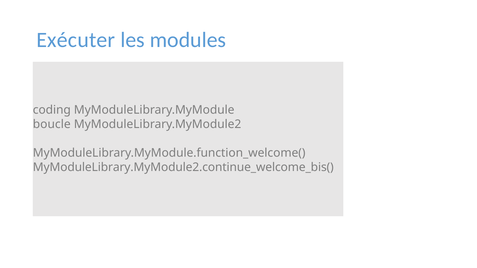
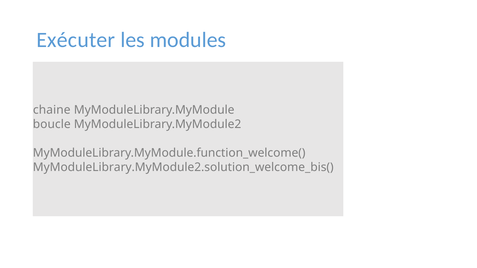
coding: coding -> chaine (52, 110)
MyModuleLibrary.MyModule2.continue_welcome_bis(: MyModuleLibrary.MyModule2.continue_welcome_bis( -> MyModuleLibrary.MyModule2.solution_welcome_bis( (183, 167)
